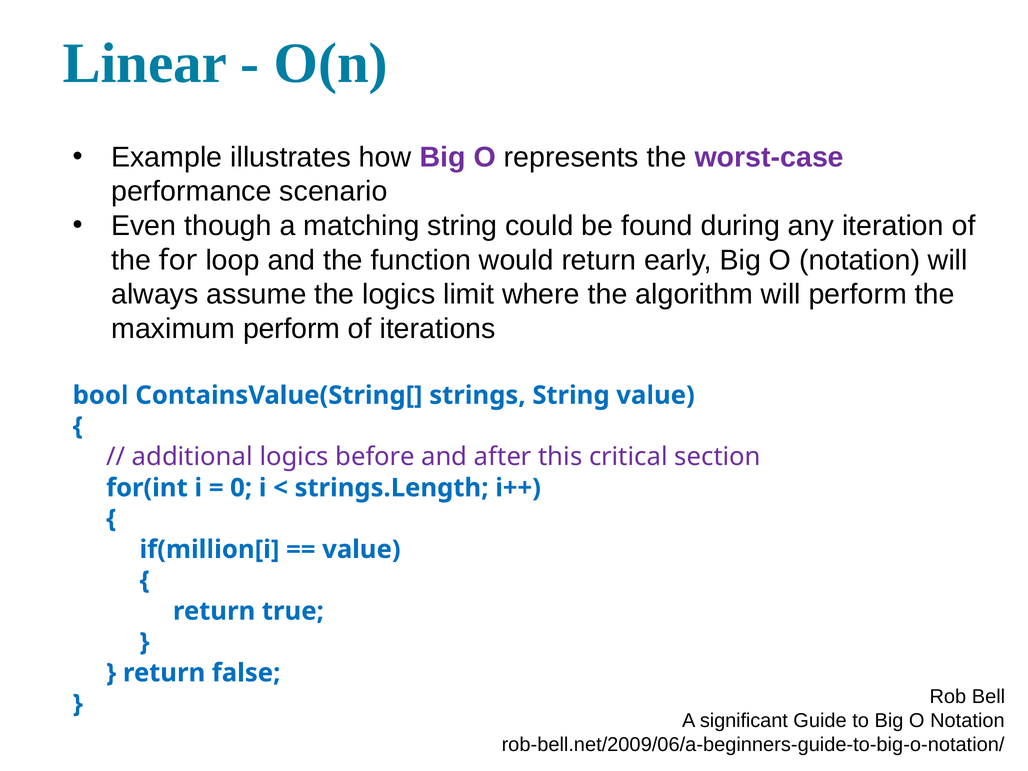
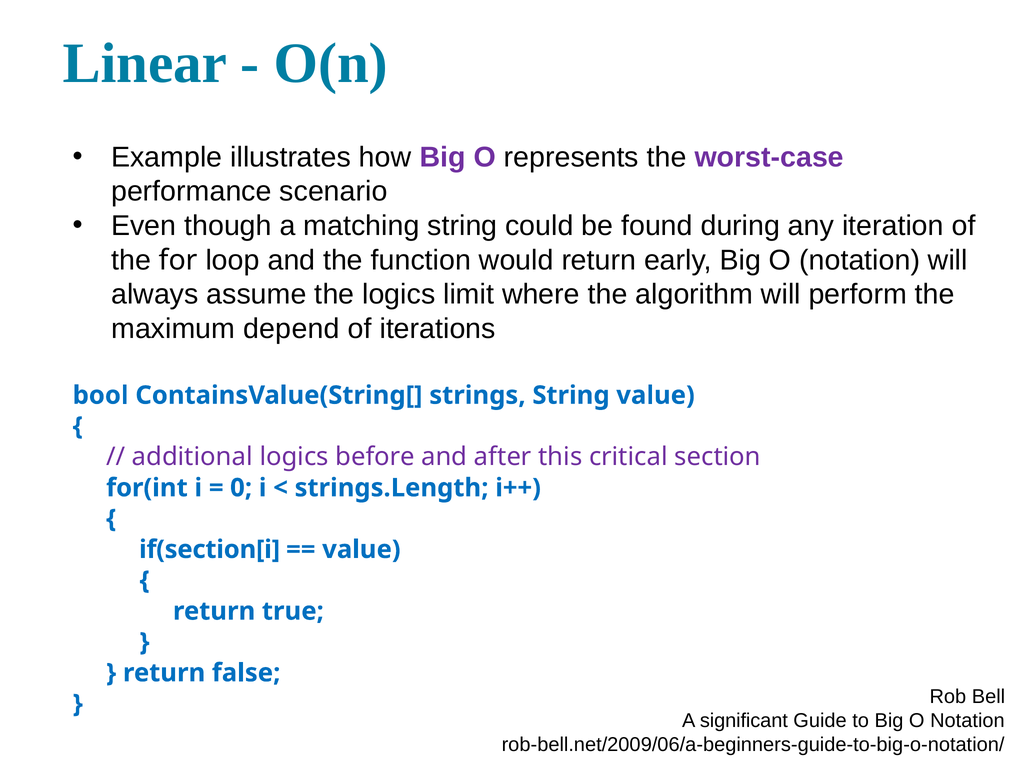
maximum perform: perform -> depend (291, 329)
if(million[i: if(million[i -> if(section[i (210, 550)
